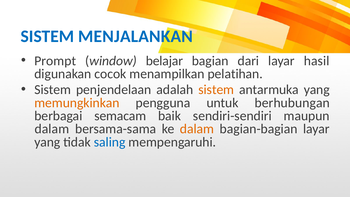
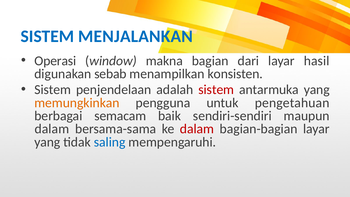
Prompt: Prompt -> Operasi (55, 61)
belajar: belajar -> makna (164, 61)
cocok: cocok -> sebab (110, 74)
pelatihan: pelatihan -> konsisten (235, 74)
sistem colour: orange -> red (216, 90)
berhubungan: berhubungan -> pengetahuan (292, 103)
dalam colour: orange -> red (197, 129)
